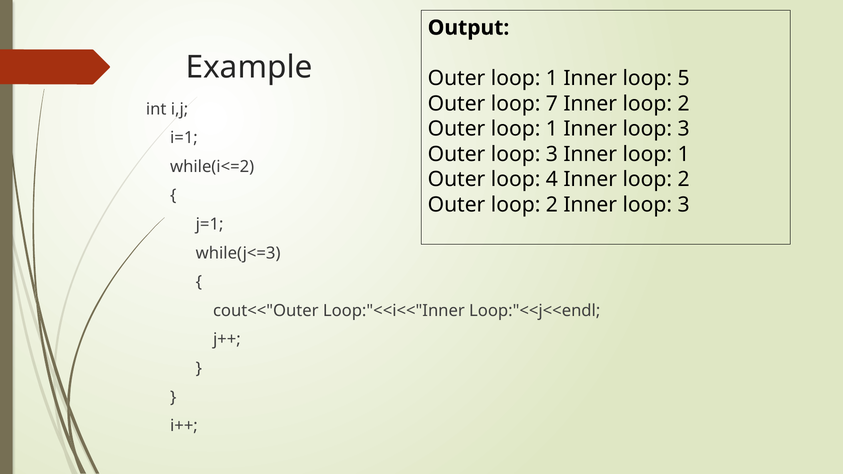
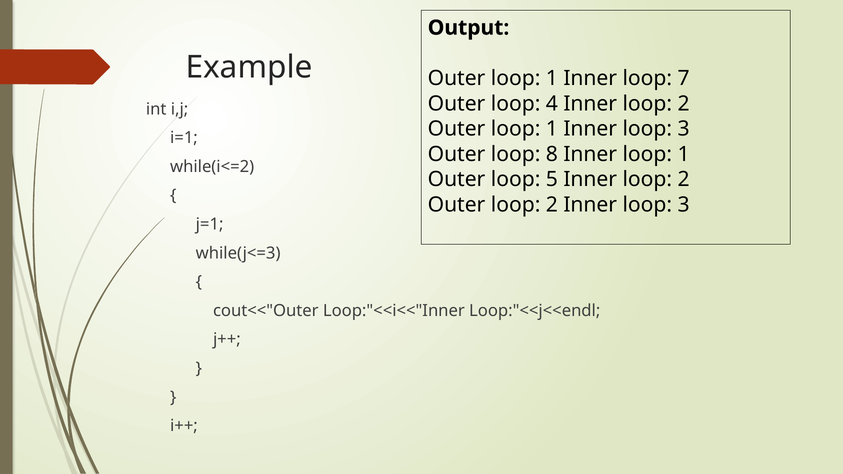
5: 5 -> 7 (684, 78)
7: 7 -> 4 (552, 104)
Outer loop 3: 3 -> 8 (552, 154)
4: 4 -> 5 (552, 179)
